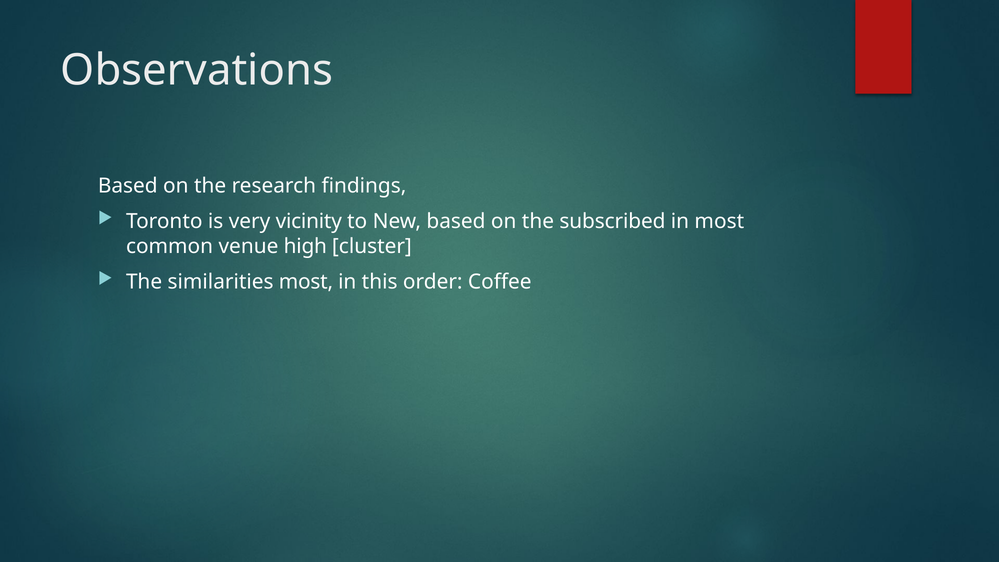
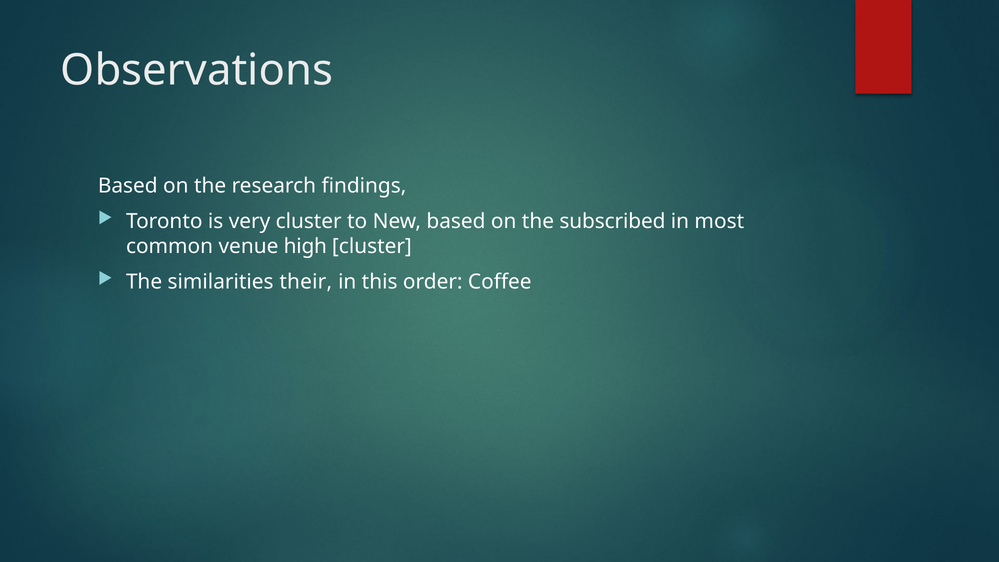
very vicinity: vicinity -> cluster (309, 221)
similarities most: most -> their (306, 282)
